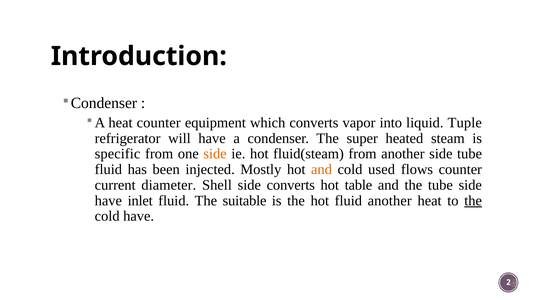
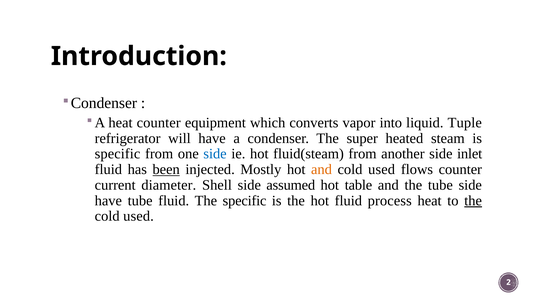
side colour: orange -> blue (215, 154)
side tube: tube -> inlet (470, 154)
been underline: none -> present (166, 169)
side converts: converts -> assumed (291, 185)
have inlet: inlet -> tube (140, 200)
The suitable: suitable -> specific (245, 200)
fluid another: another -> process (390, 200)
have: have -> used (139, 216)
